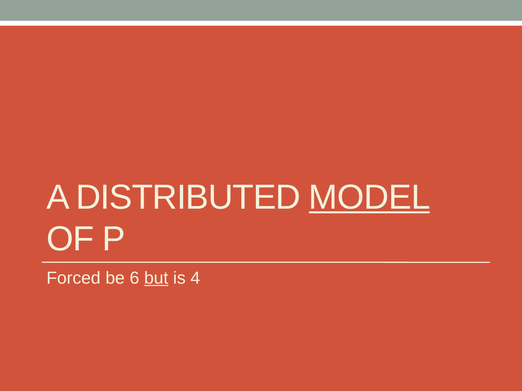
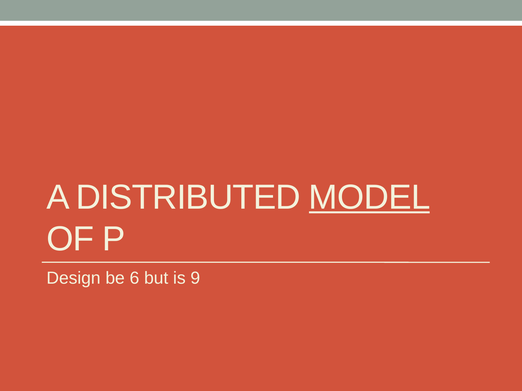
Forced: Forced -> Design (74, 278)
but underline: present -> none (156, 278)
4: 4 -> 9 (195, 278)
